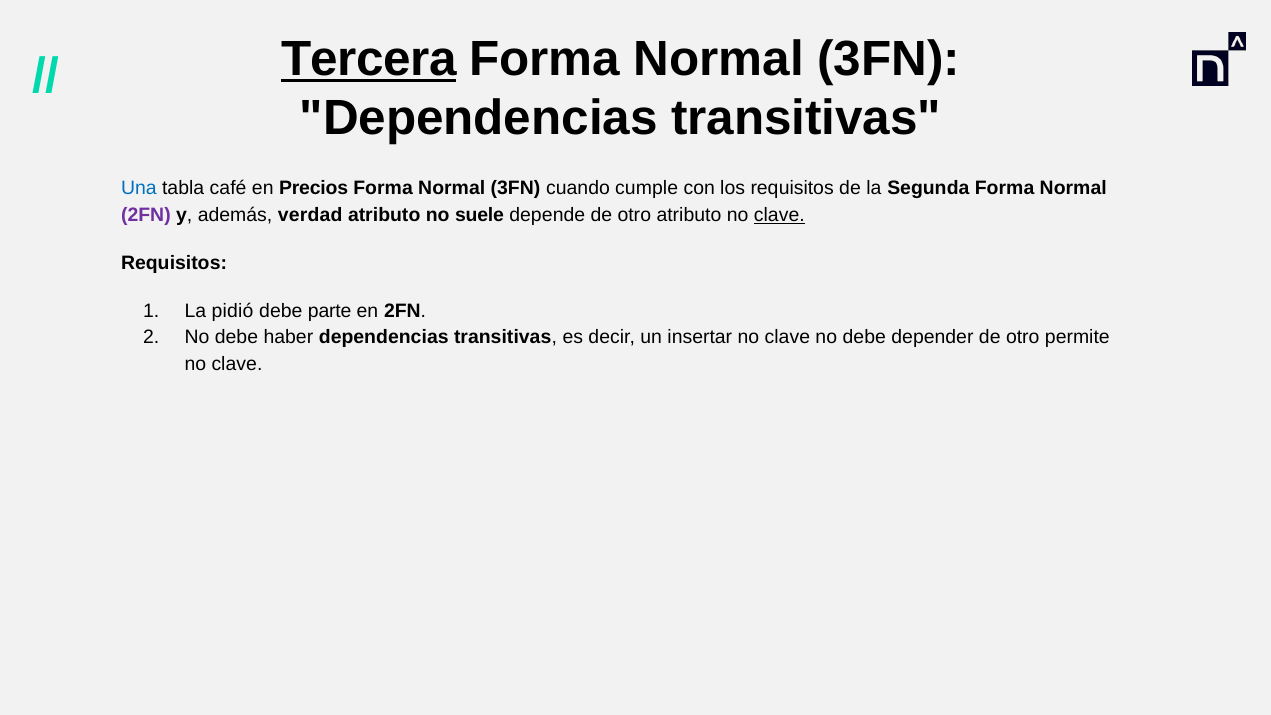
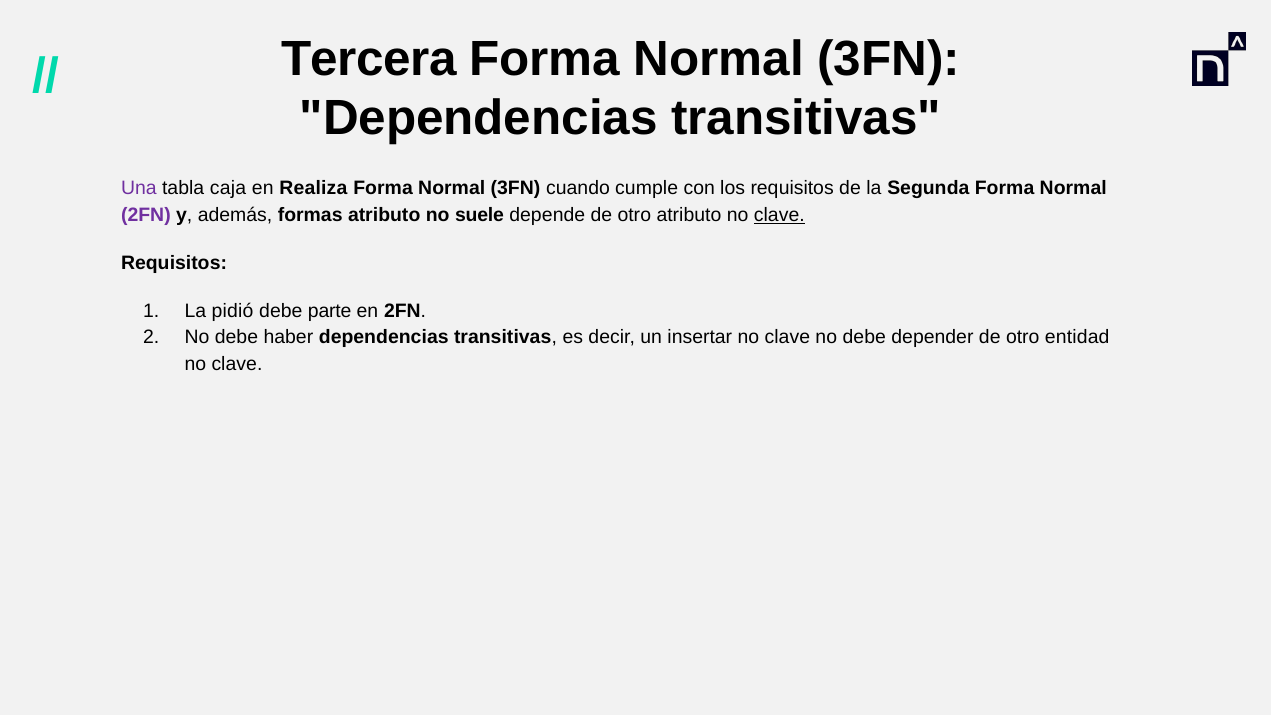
Tercera underline: present -> none (369, 59)
Una colour: blue -> purple (139, 188)
café: café -> caja (228, 188)
Precios: Precios -> Realiza (313, 188)
verdad: verdad -> formas (310, 215)
permite: permite -> entidad (1077, 338)
